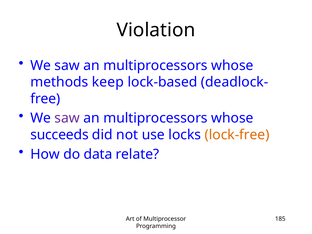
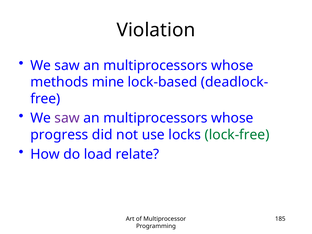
keep: keep -> mine (108, 82)
succeeds: succeeds -> progress (59, 135)
lock-free colour: orange -> green (237, 135)
data: data -> load (98, 154)
